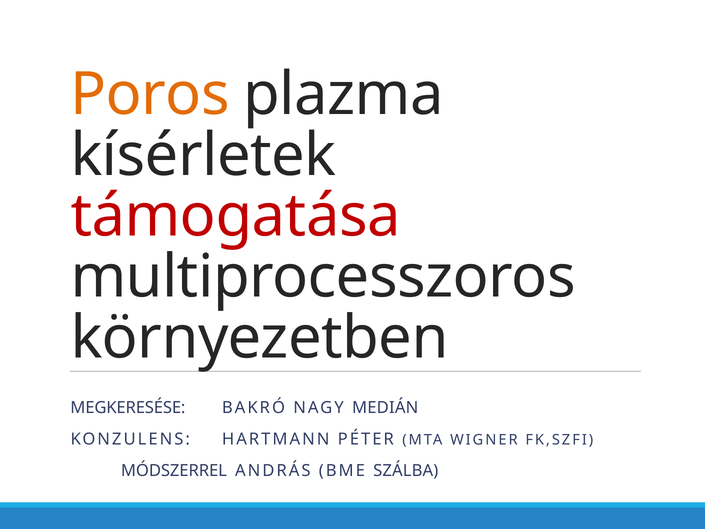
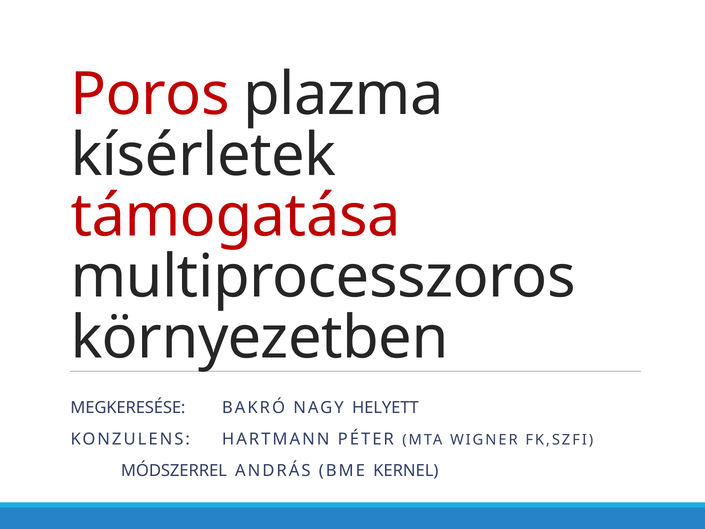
Poros colour: orange -> red (150, 94)
MEDIÁN: MEDIÁN -> HELYETT (385, 407)
SZÁLBA: SZÁLBA -> KERNEL (406, 471)
